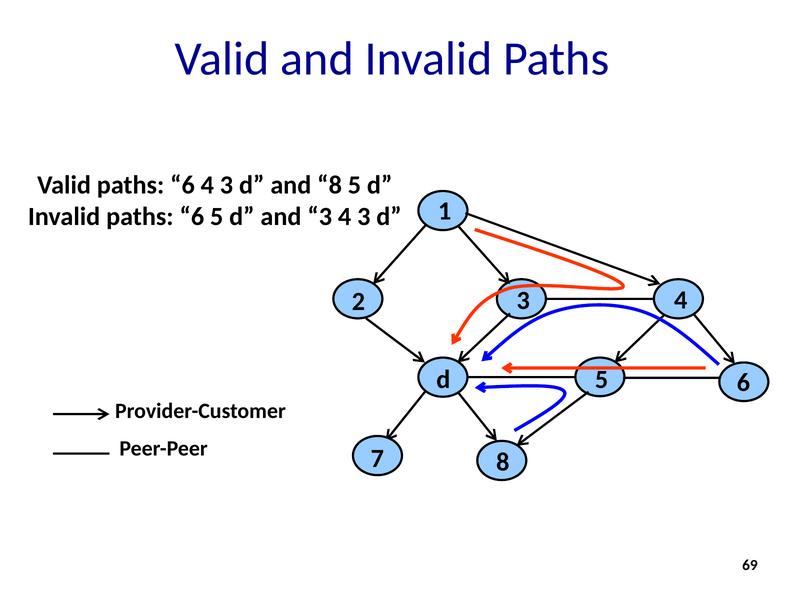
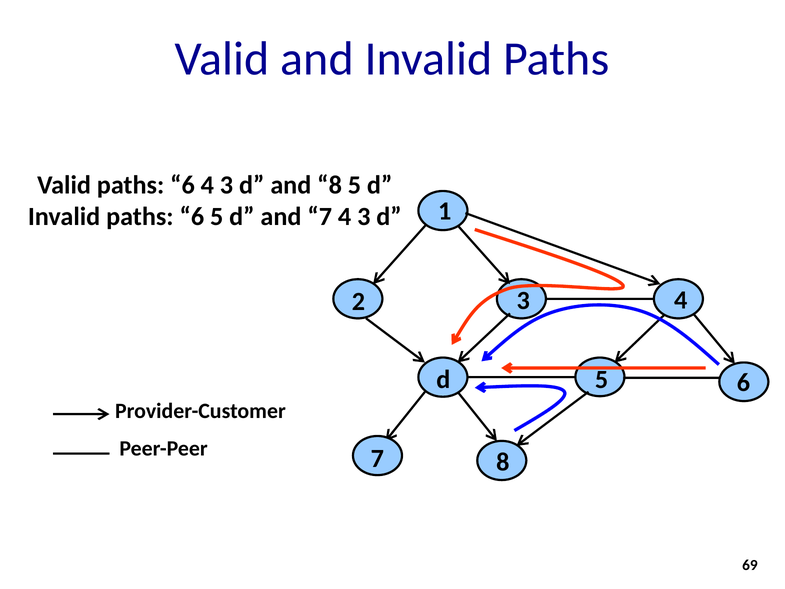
and 3: 3 -> 7 (320, 216)
